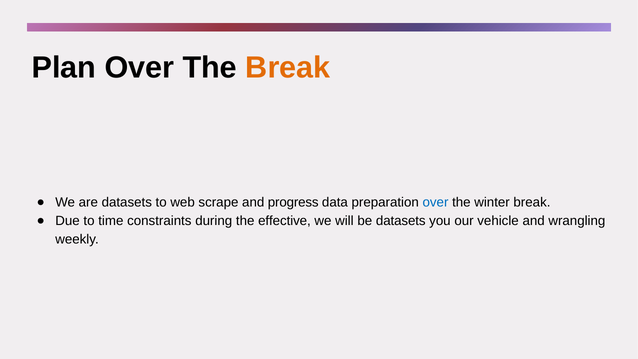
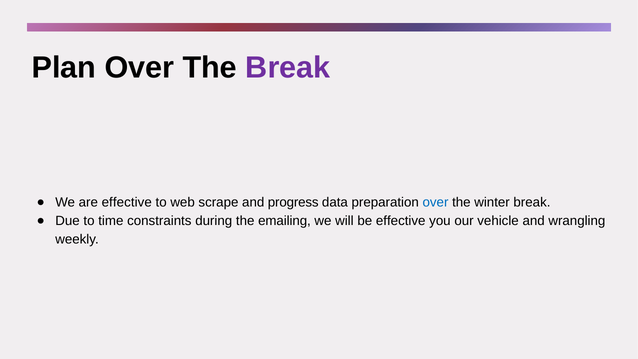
Break colour: orange -> purple (288, 68)
are datasets: datasets -> effective (127, 203)
effective: effective -> emailing (284, 221)
be datasets: datasets -> effective (401, 221)
